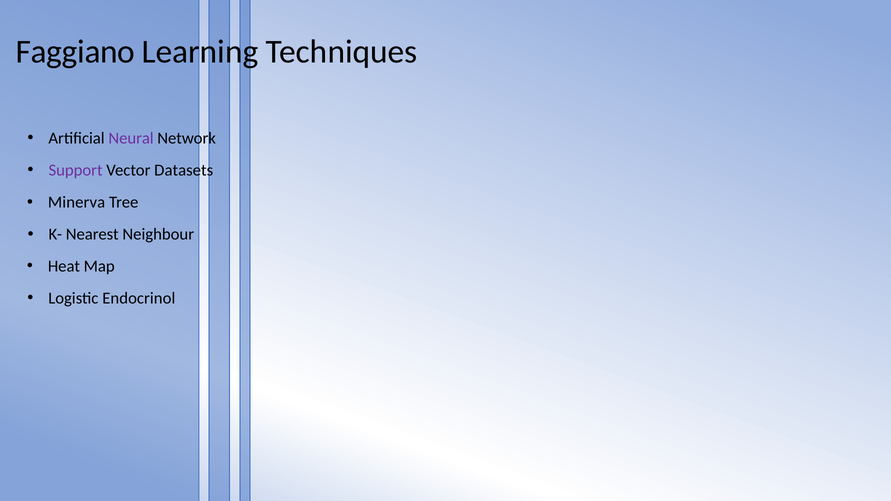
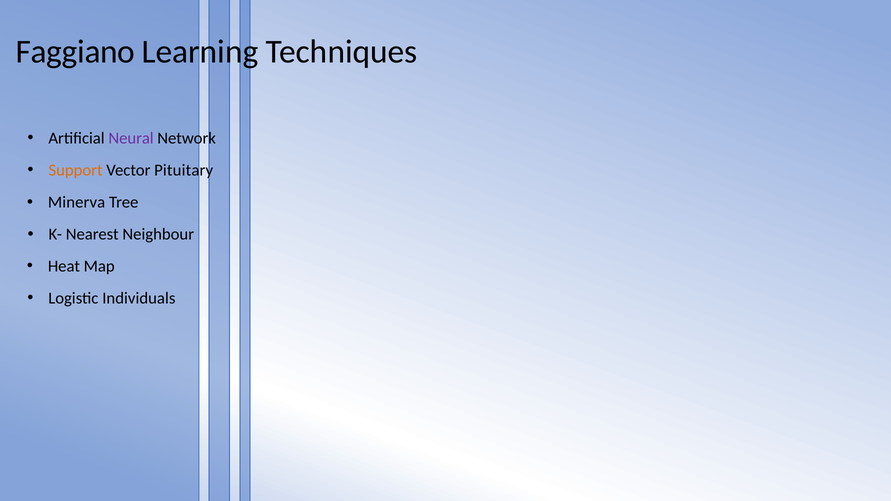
Support colour: purple -> orange (76, 170)
Datasets: Datasets -> Pituitary (184, 170)
Endocrinol: Endocrinol -> Individuals (139, 298)
